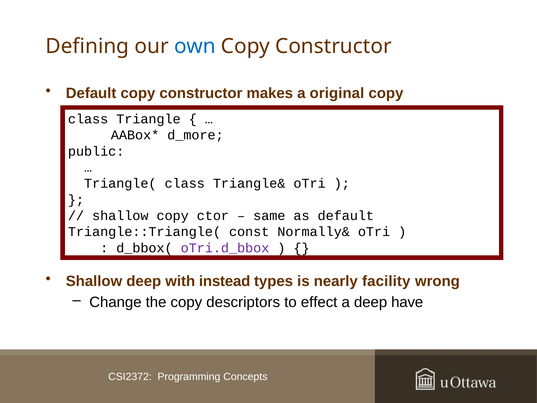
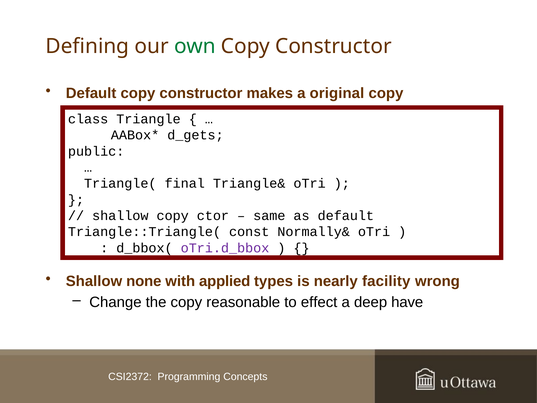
own colour: blue -> green (195, 46)
d_more: d_more -> d_gets (195, 135)
Triangle( class: class -> final (185, 183)
Shallow deep: deep -> none (144, 281)
instead: instead -> applied (225, 281)
descriptors: descriptors -> reasonable (243, 302)
